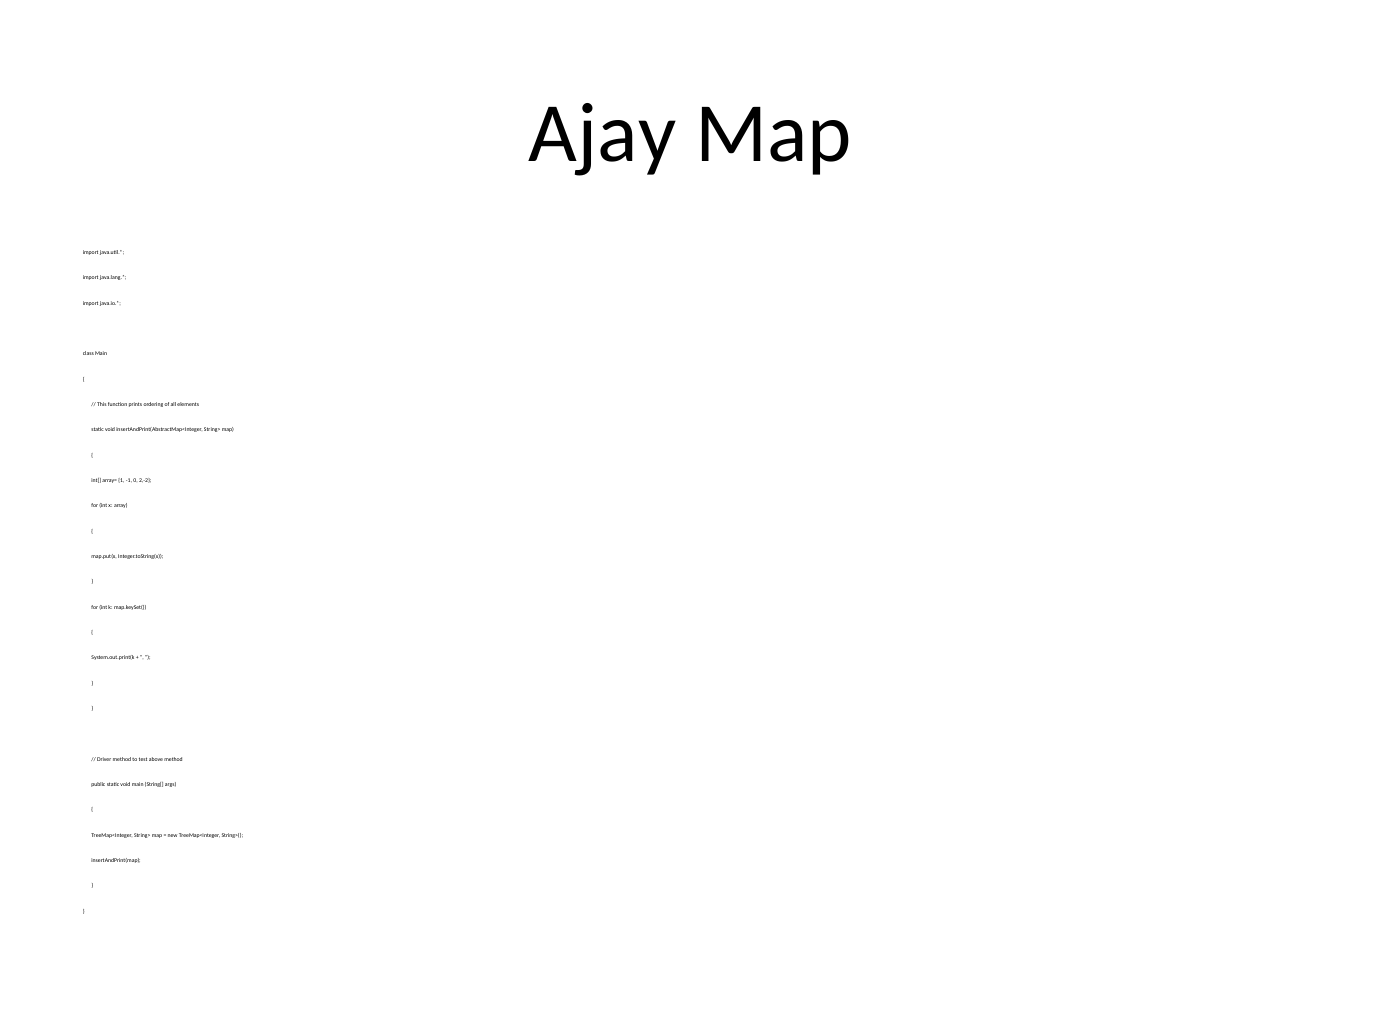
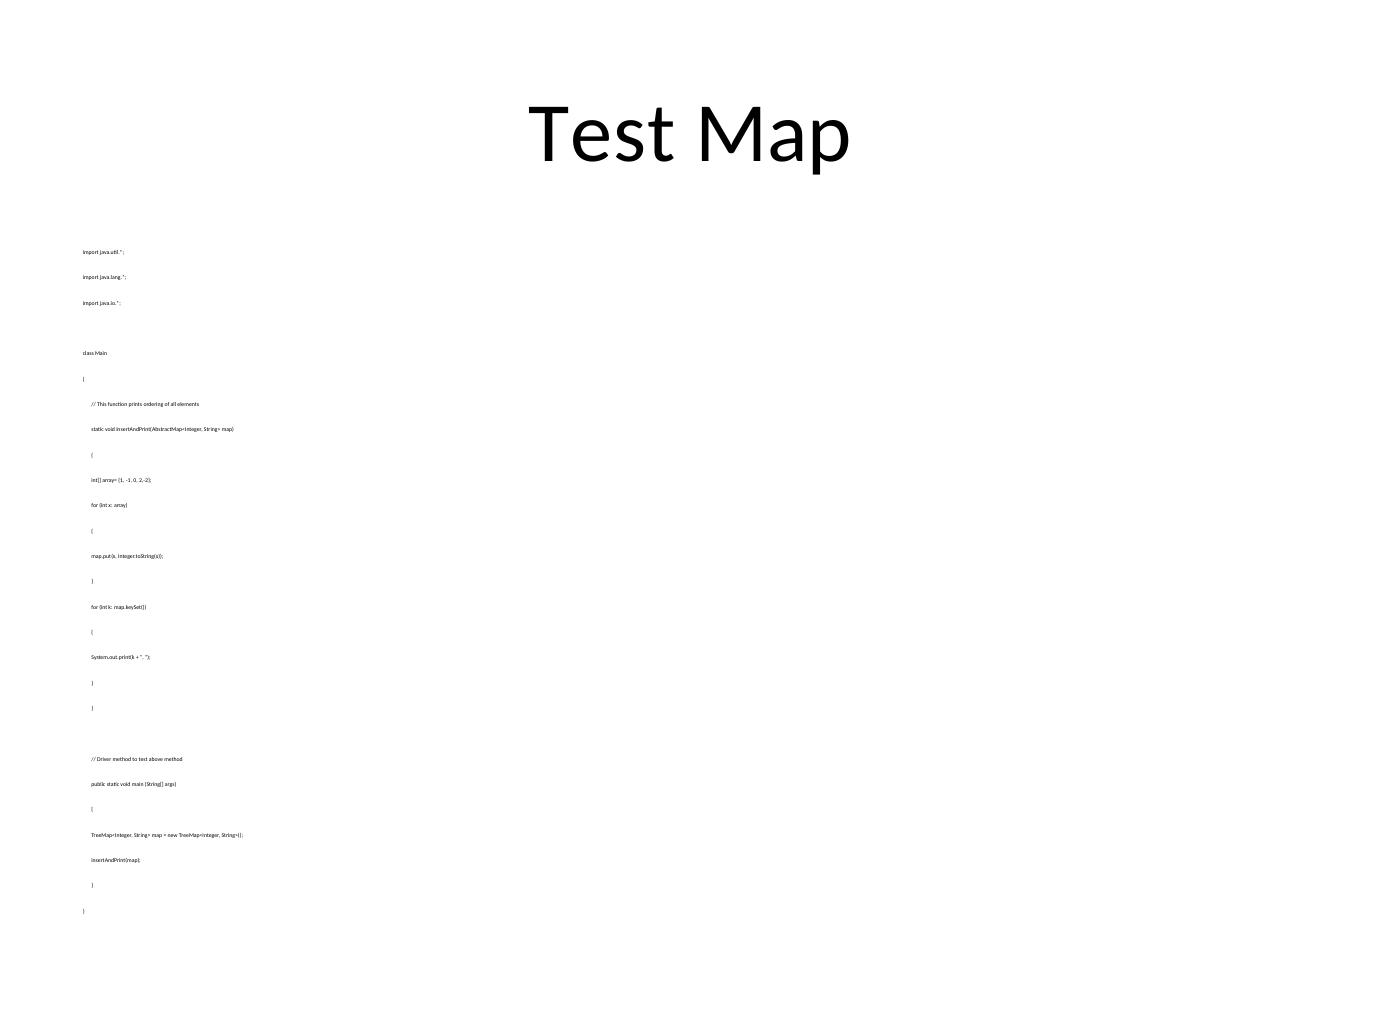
Ajay: Ajay -> Test (602, 134)
